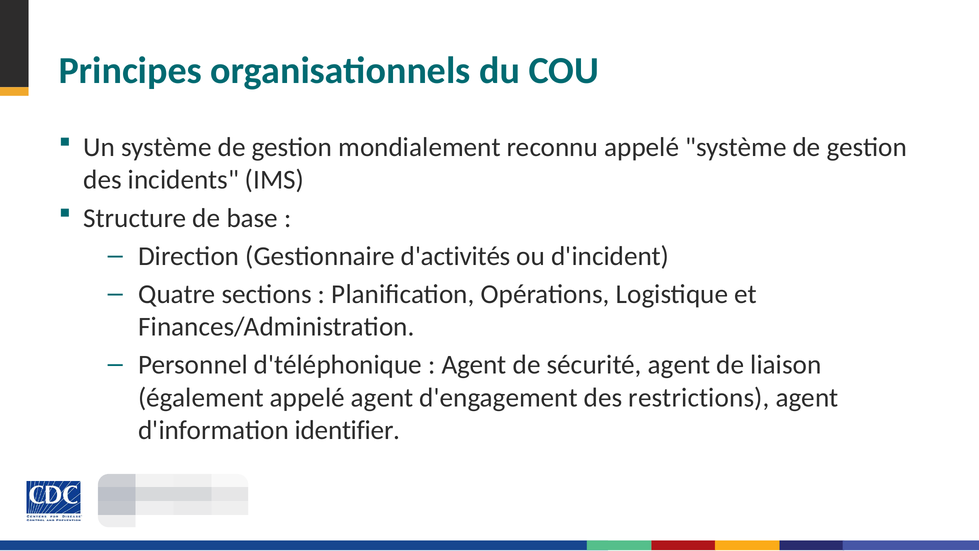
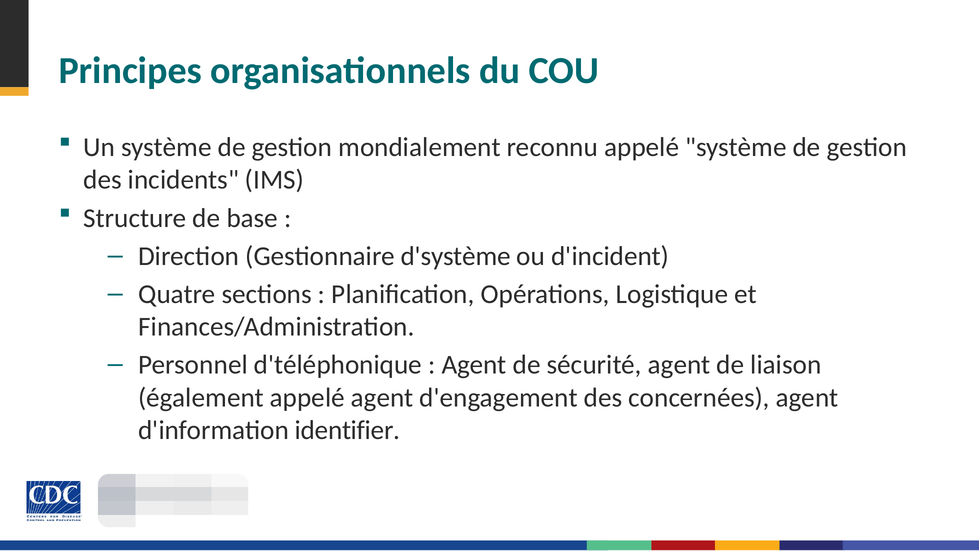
d'activités: d'activités -> d'système (456, 256)
restrictions: restrictions -> concernées (699, 397)
